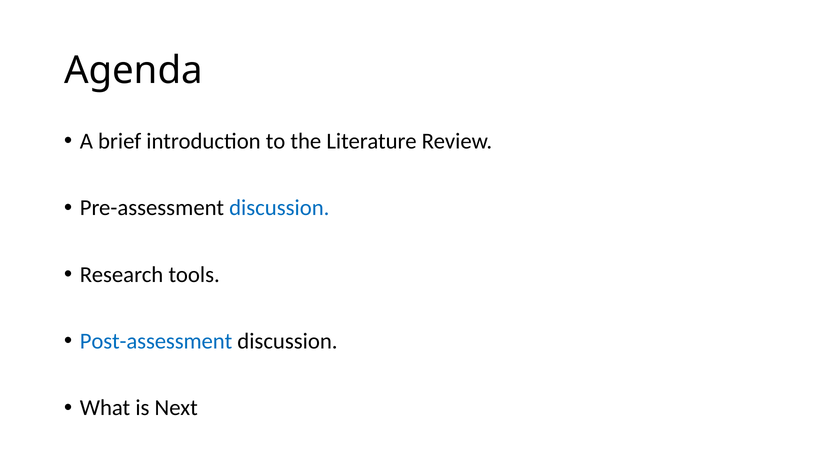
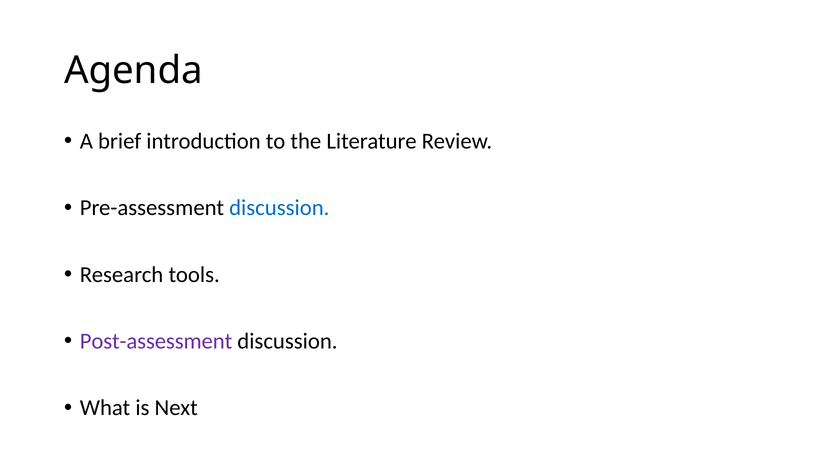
Post-assessment colour: blue -> purple (156, 341)
